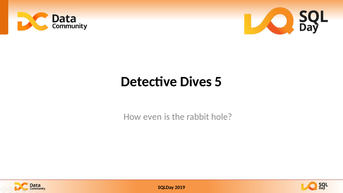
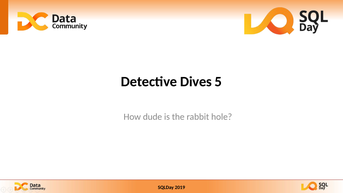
even: even -> dude (152, 117)
